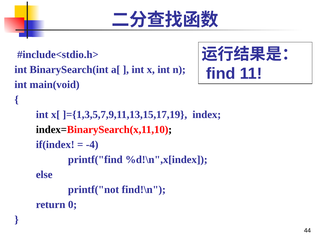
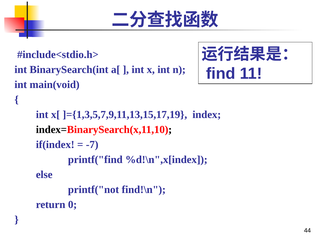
-4: -4 -> -7 (92, 144)
